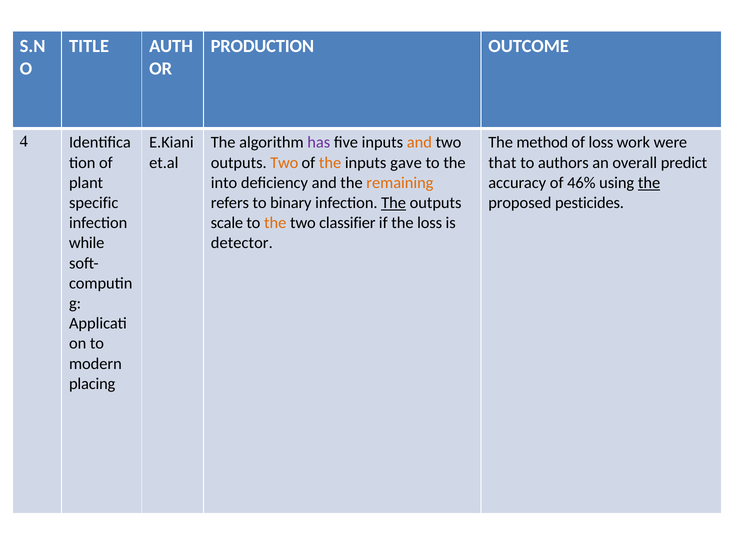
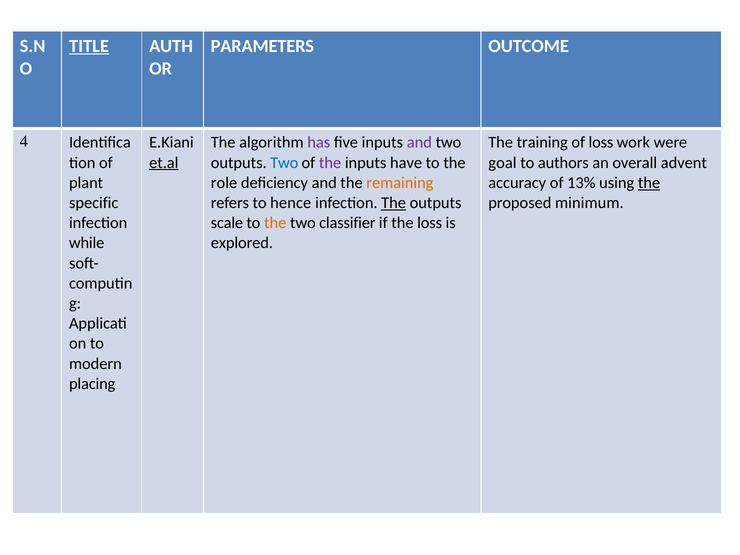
TITLE underline: none -> present (89, 46)
PRODUCTION: PRODUCTION -> PARAMETERS (262, 46)
and colour: orange -> purple (419, 143)
method: method -> training (542, 143)
et.al underline: none -> present (164, 163)
Two colour: orange -> blue (284, 163)
the colour: orange -> purple (330, 163)
gave: gave -> have (406, 163)
that: that -> goal (502, 163)
predict: predict -> advent (684, 163)
into: into -> role (224, 183)
46%: 46% -> 13% (581, 183)
binary: binary -> hence (291, 203)
pesticides: pesticides -> minimum (589, 203)
detector: detector -> explored (242, 243)
